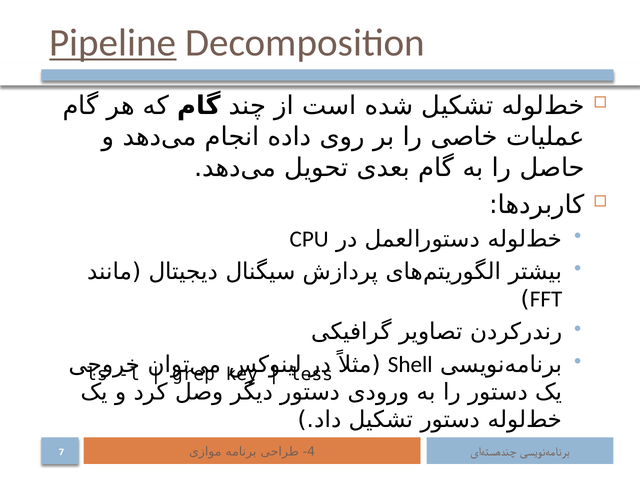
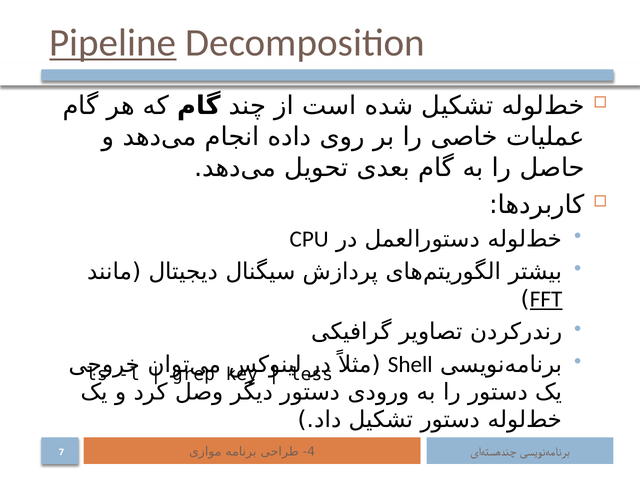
FFT underline: none -> present (546, 299)
